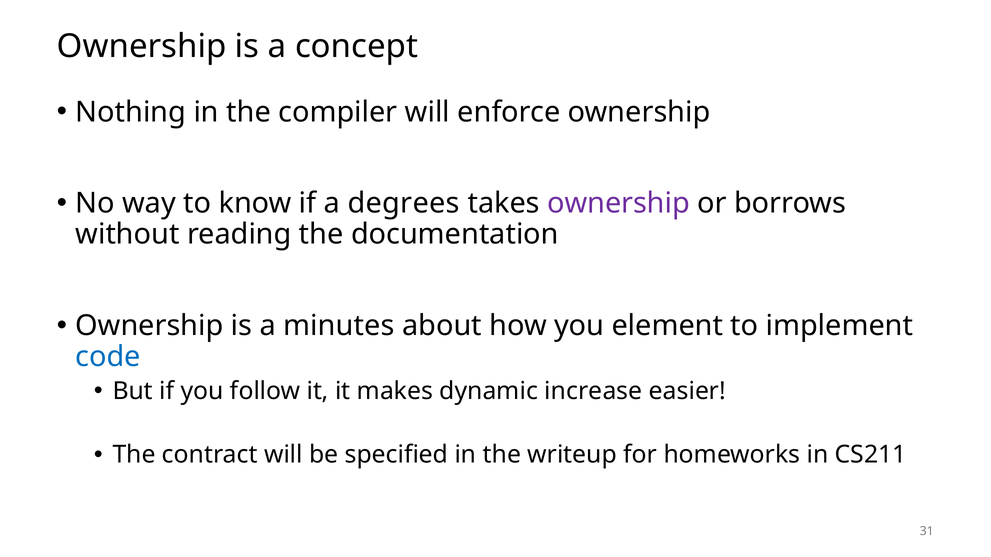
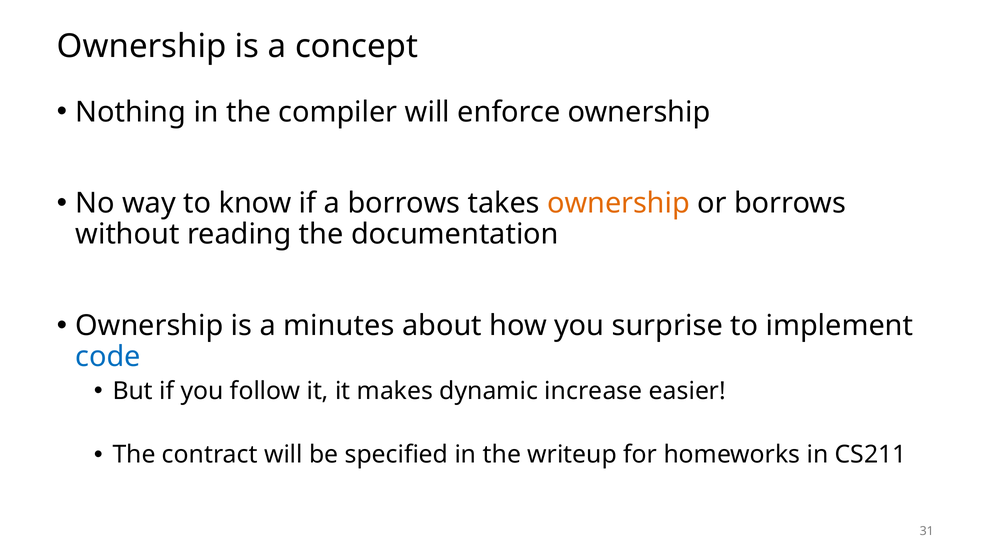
a degrees: degrees -> borrows (404, 203)
ownership colour: purple -> orange (619, 203)
element: element -> surprise (667, 326)
